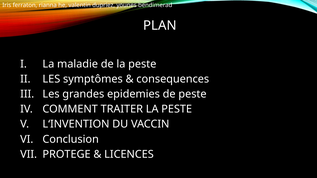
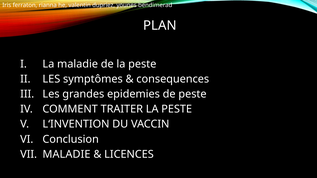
PROTEGE: PROTEGE -> MALADIE (66, 154)
